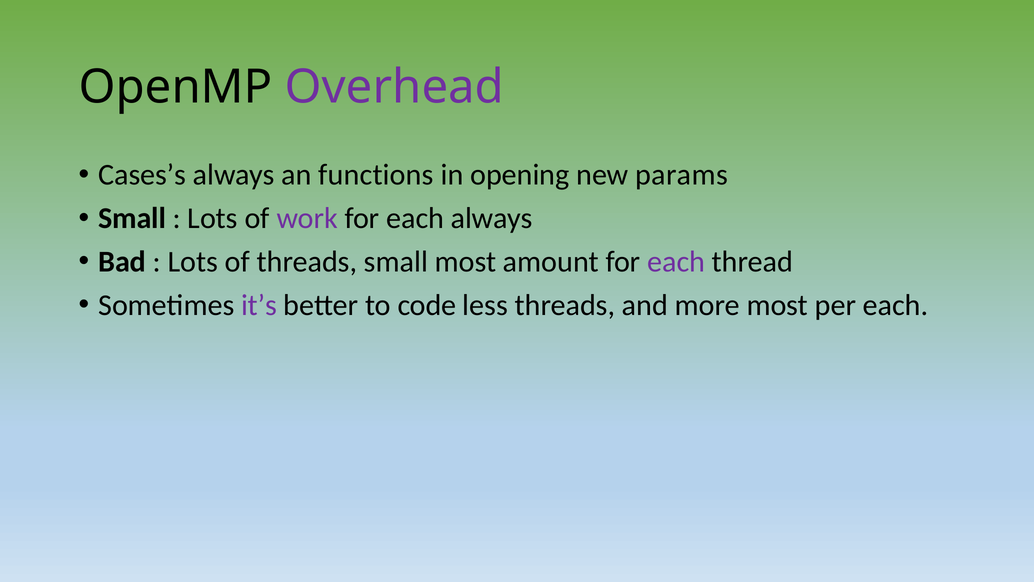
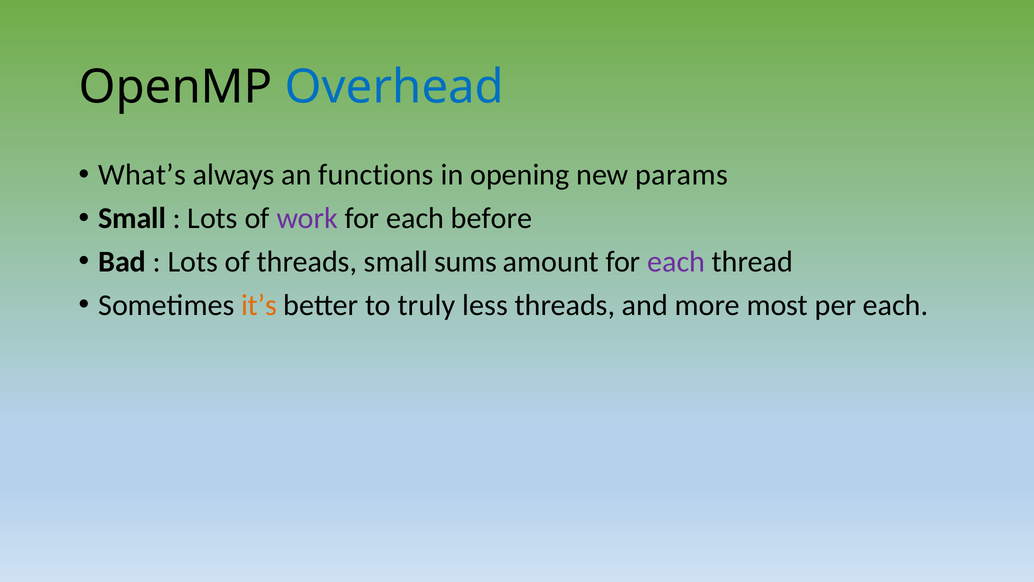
Overhead colour: purple -> blue (394, 87)
Cases’s: Cases’s -> What’s (142, 175)
each always: always -> before (492, 218)
small most: most -> sums (466, 262)
it’s colour: purple -> orange (259, 305)
code: code -> truly (427, 305)
